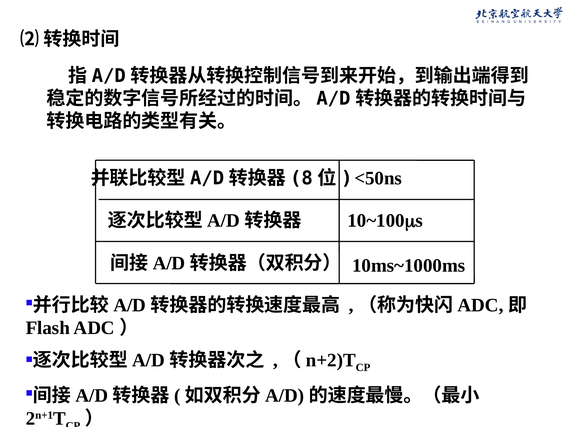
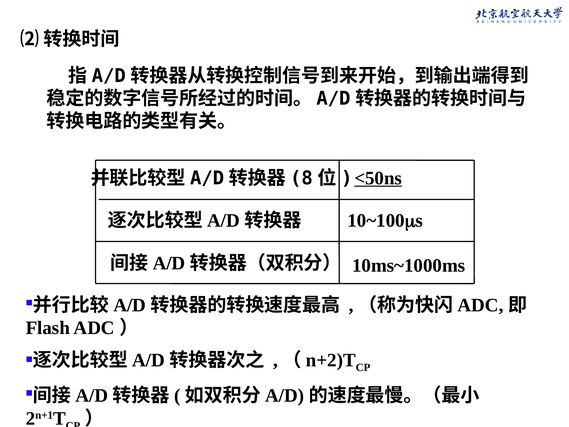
<50ns underline: none -> present (378, 178)
